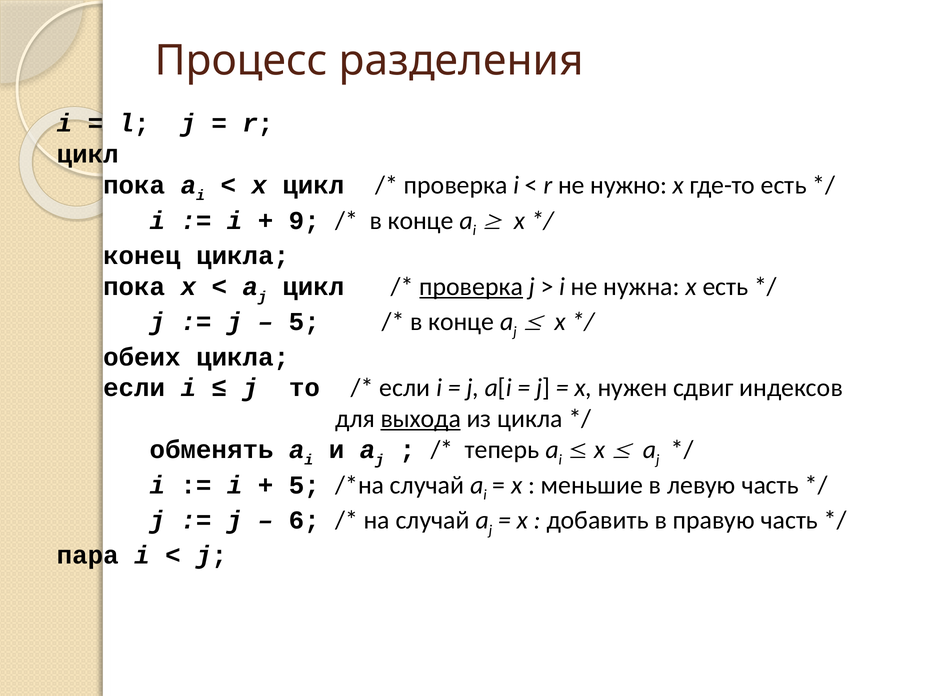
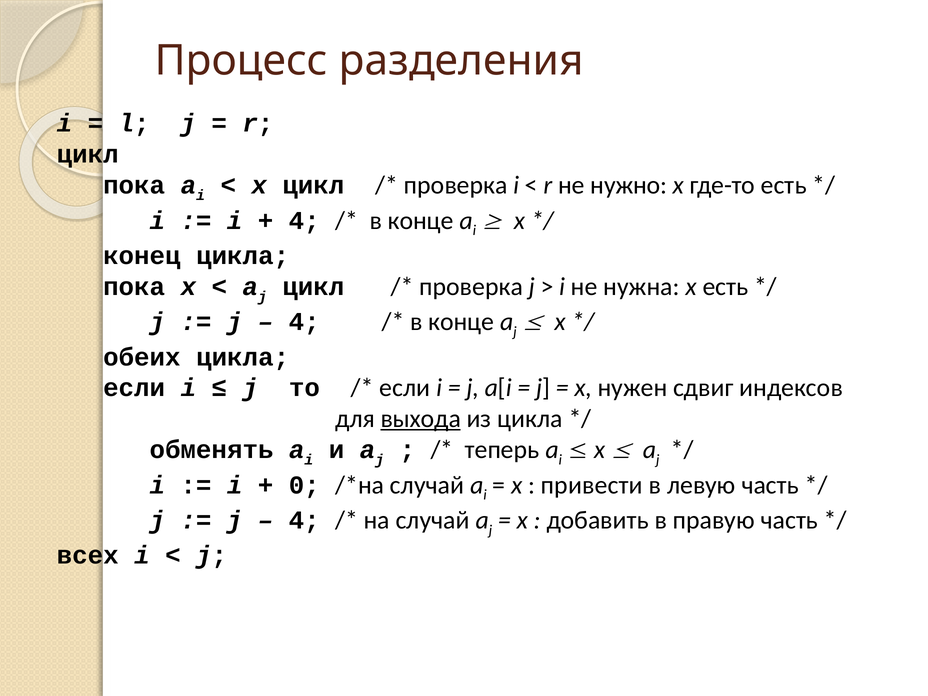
9: 9 -> 4 (304, 220)
проверка underline: present -> none (471, 287)
5: 5 -> 4 (304, 322)
5: 5 -> 0 (304, 485)
меньшие: меньшие -> привести (592, 485)
6: 6 -> 4 (304, 520)
пара: пара -> всех (88, 555)
